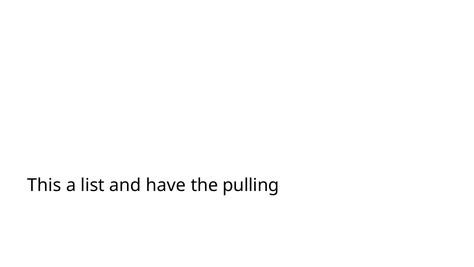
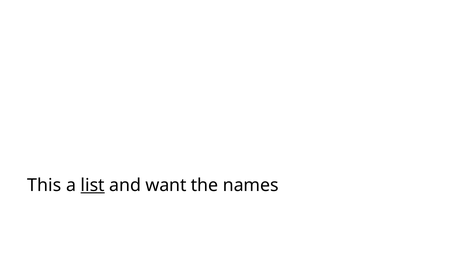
list underline: none -> present (93, 185)
have: have -> want (166, 185)
pulling: pulling -> names (251, 185)
